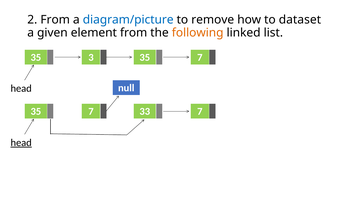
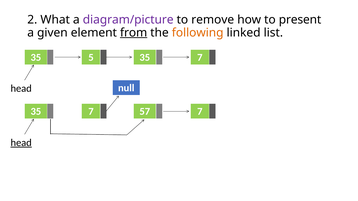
2 From: From -> What (55, 20)
diagram/picture colour: blue -> purple (128, 20)
dataset: dataset -> present (300, 20)
from underline: none -> present (134, 33)
3: 3 -> 5 (91, 57)
33: 33 -> 57 (145, 112)
